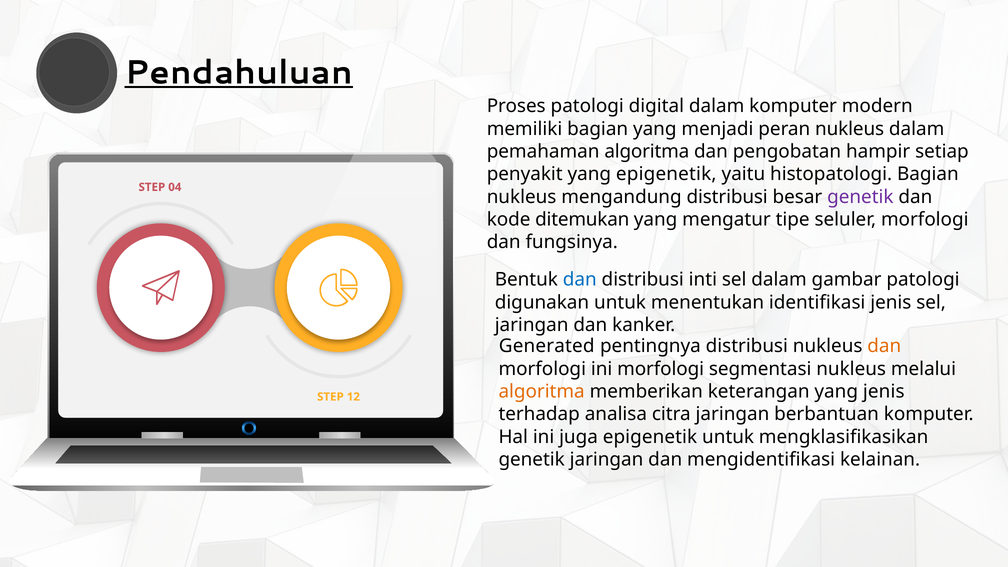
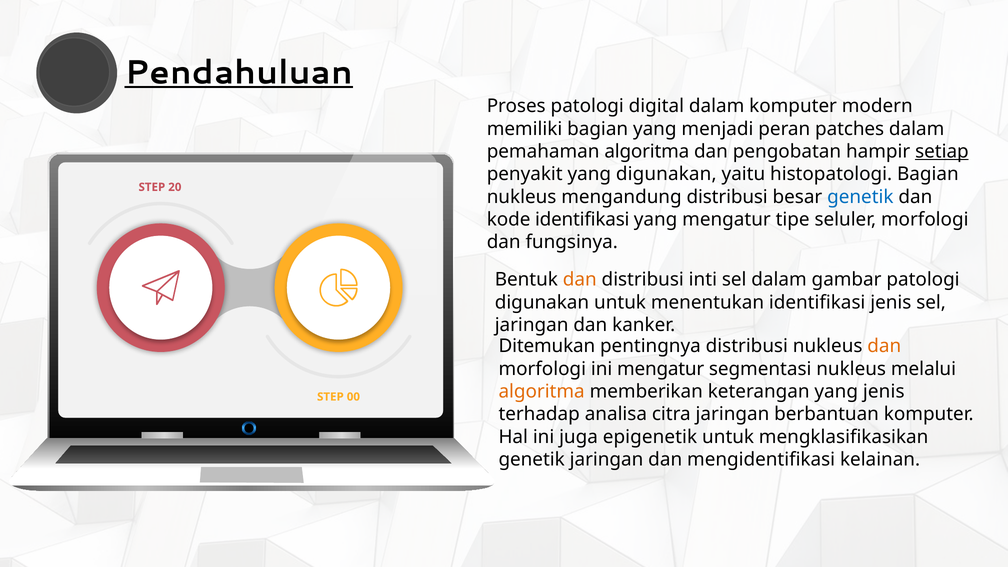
peran nukleus: nukleus -> patches (850, 129)
setiap underline: none -> present (942, 152)
yang epigenetik: epigenetik -> digunakan (666, 174)
04: 04 -> 20 (175, 187)
genetik colour: purple -> blue (860, 197)
kode ditemukan: ditemukan -> identifikasi (582, 220)
dan colour: blue -> orange (580, 280)
Generated: Generated -> Ditemukan (547, 346)
ini morfologi: morfologi -> mengatur (661, 369)
12: 12 -> 00 (353, 397)
